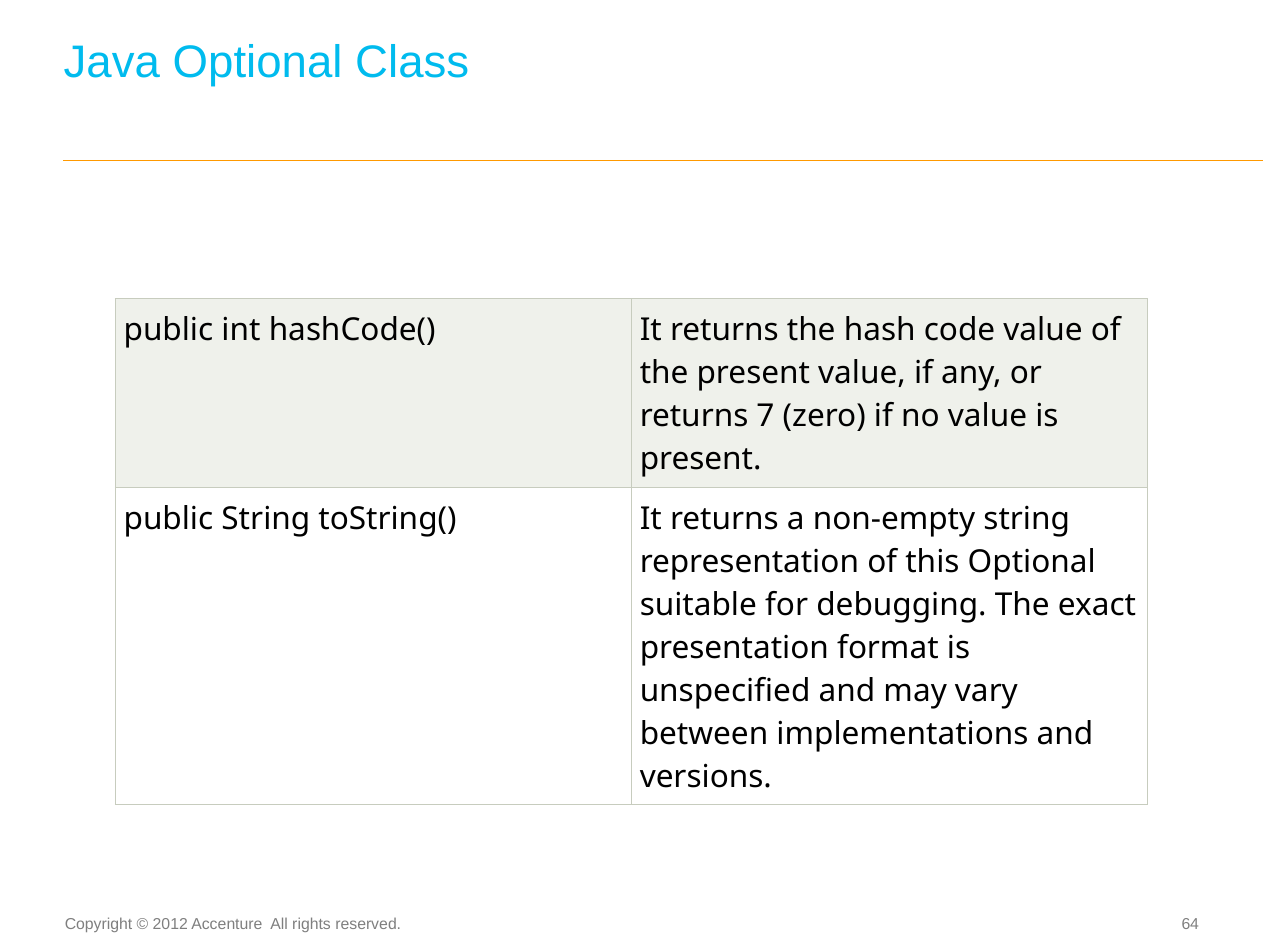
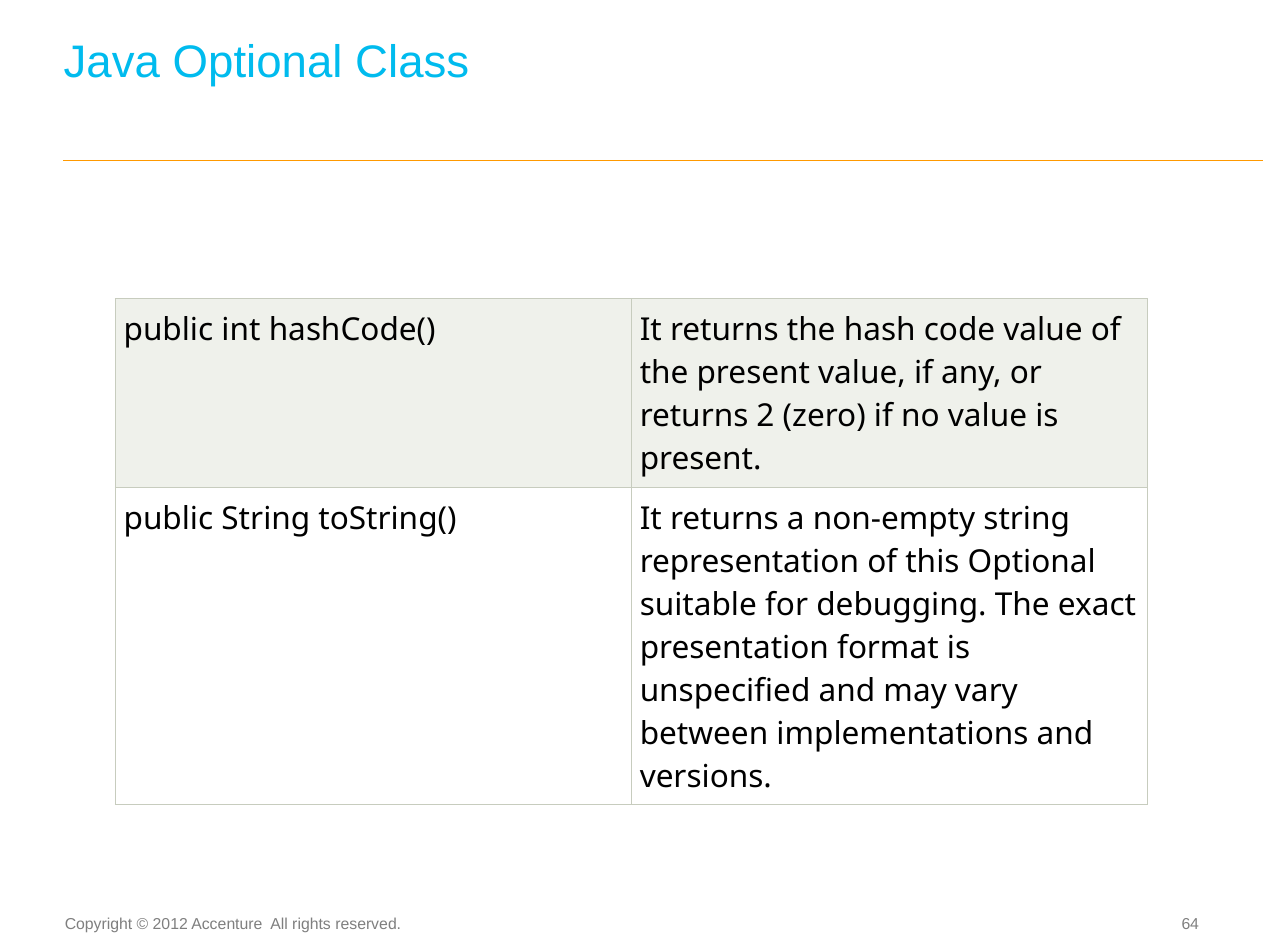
7: 7 -> 2 (766, 416)
